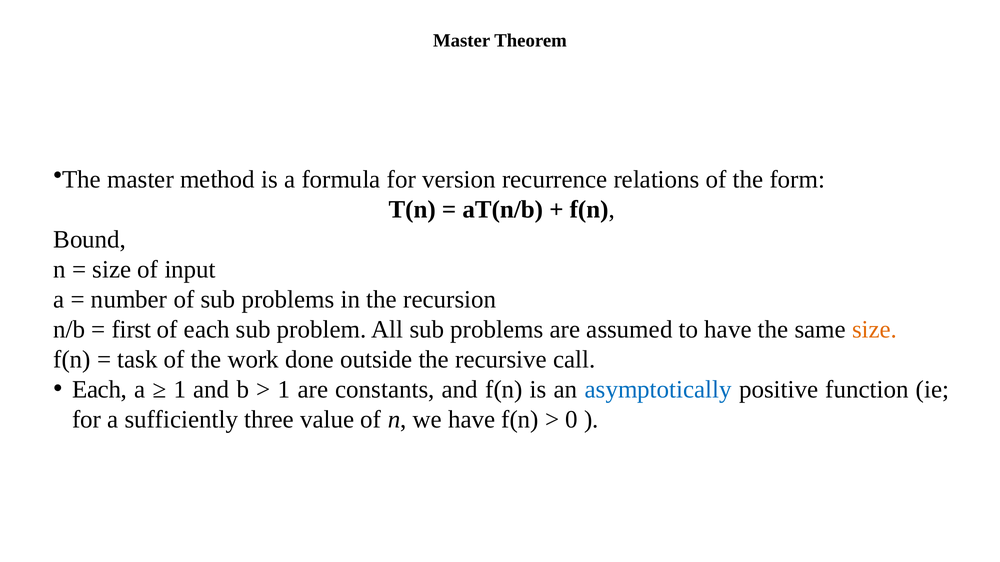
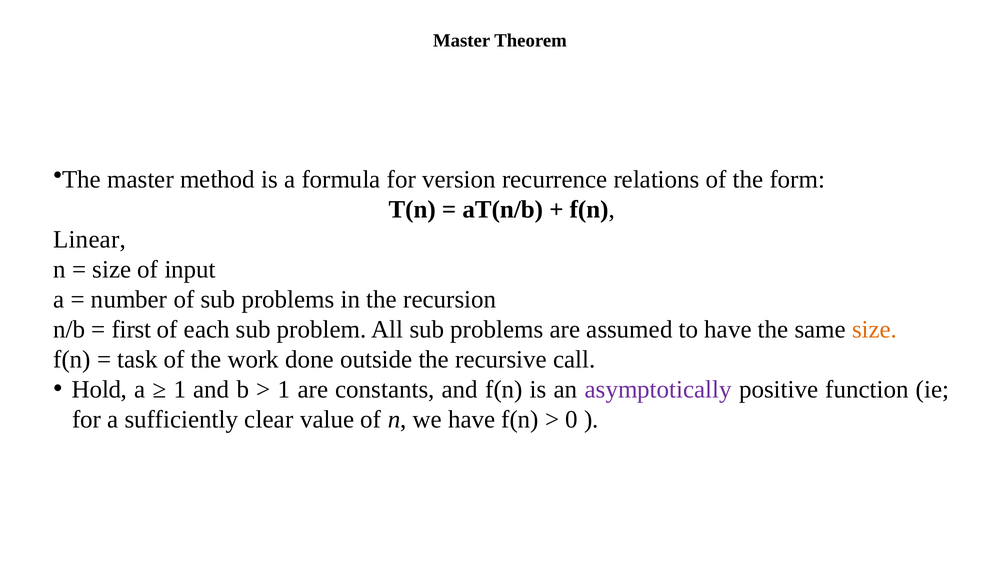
Bound: Bound -> Linear (90, 240)
Each: Each -> Hold (100, 390)
asymptotically colour: blue -> purple (658, 390)
three: three -> clear (269, 420)
